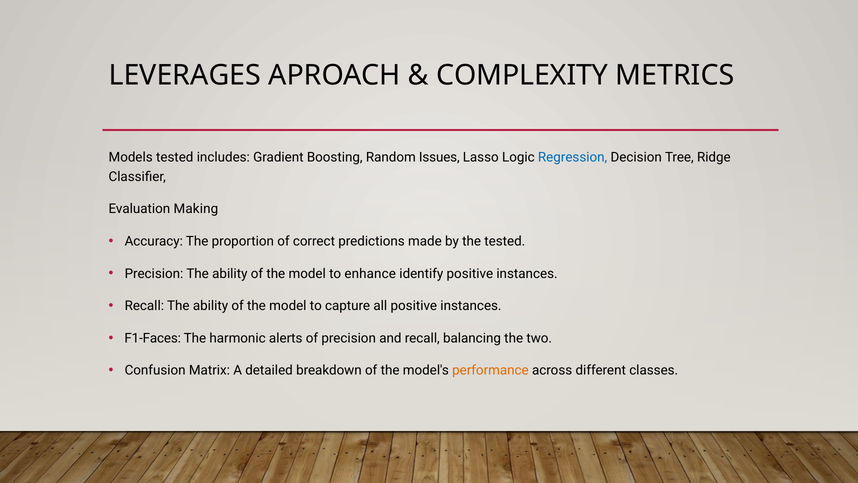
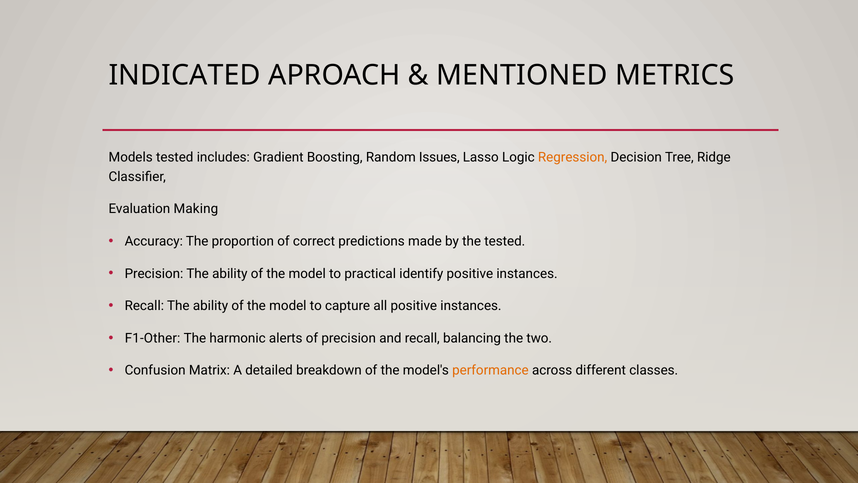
LEVERAGES: LEVERAGES -> INDICATED (185, 75)
COMPLEXITY: COMPLEXITY -> MENTIONED (522, 75)
Regression colour: blue -> orange (573, 157)
enhance: enhance -> practical (370, 273)
F1-Faces: F1-Faces -> F1-Other (153, 338)
